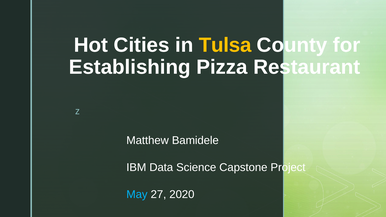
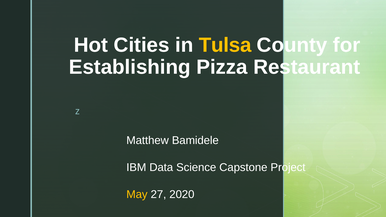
May colour: light blue -> yellow (137, 195)
